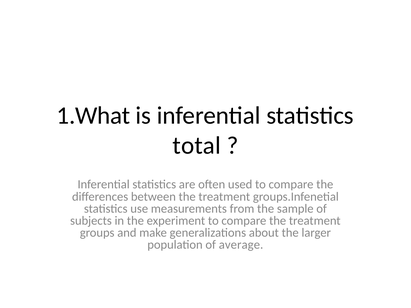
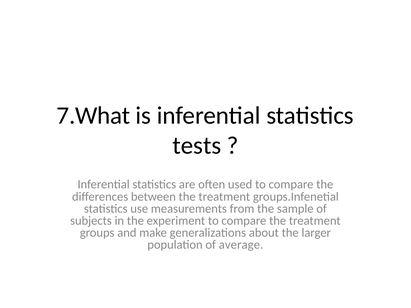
1.What: 1.What -> 7.What (93, 115)
total: total -> tests (197, 146)
